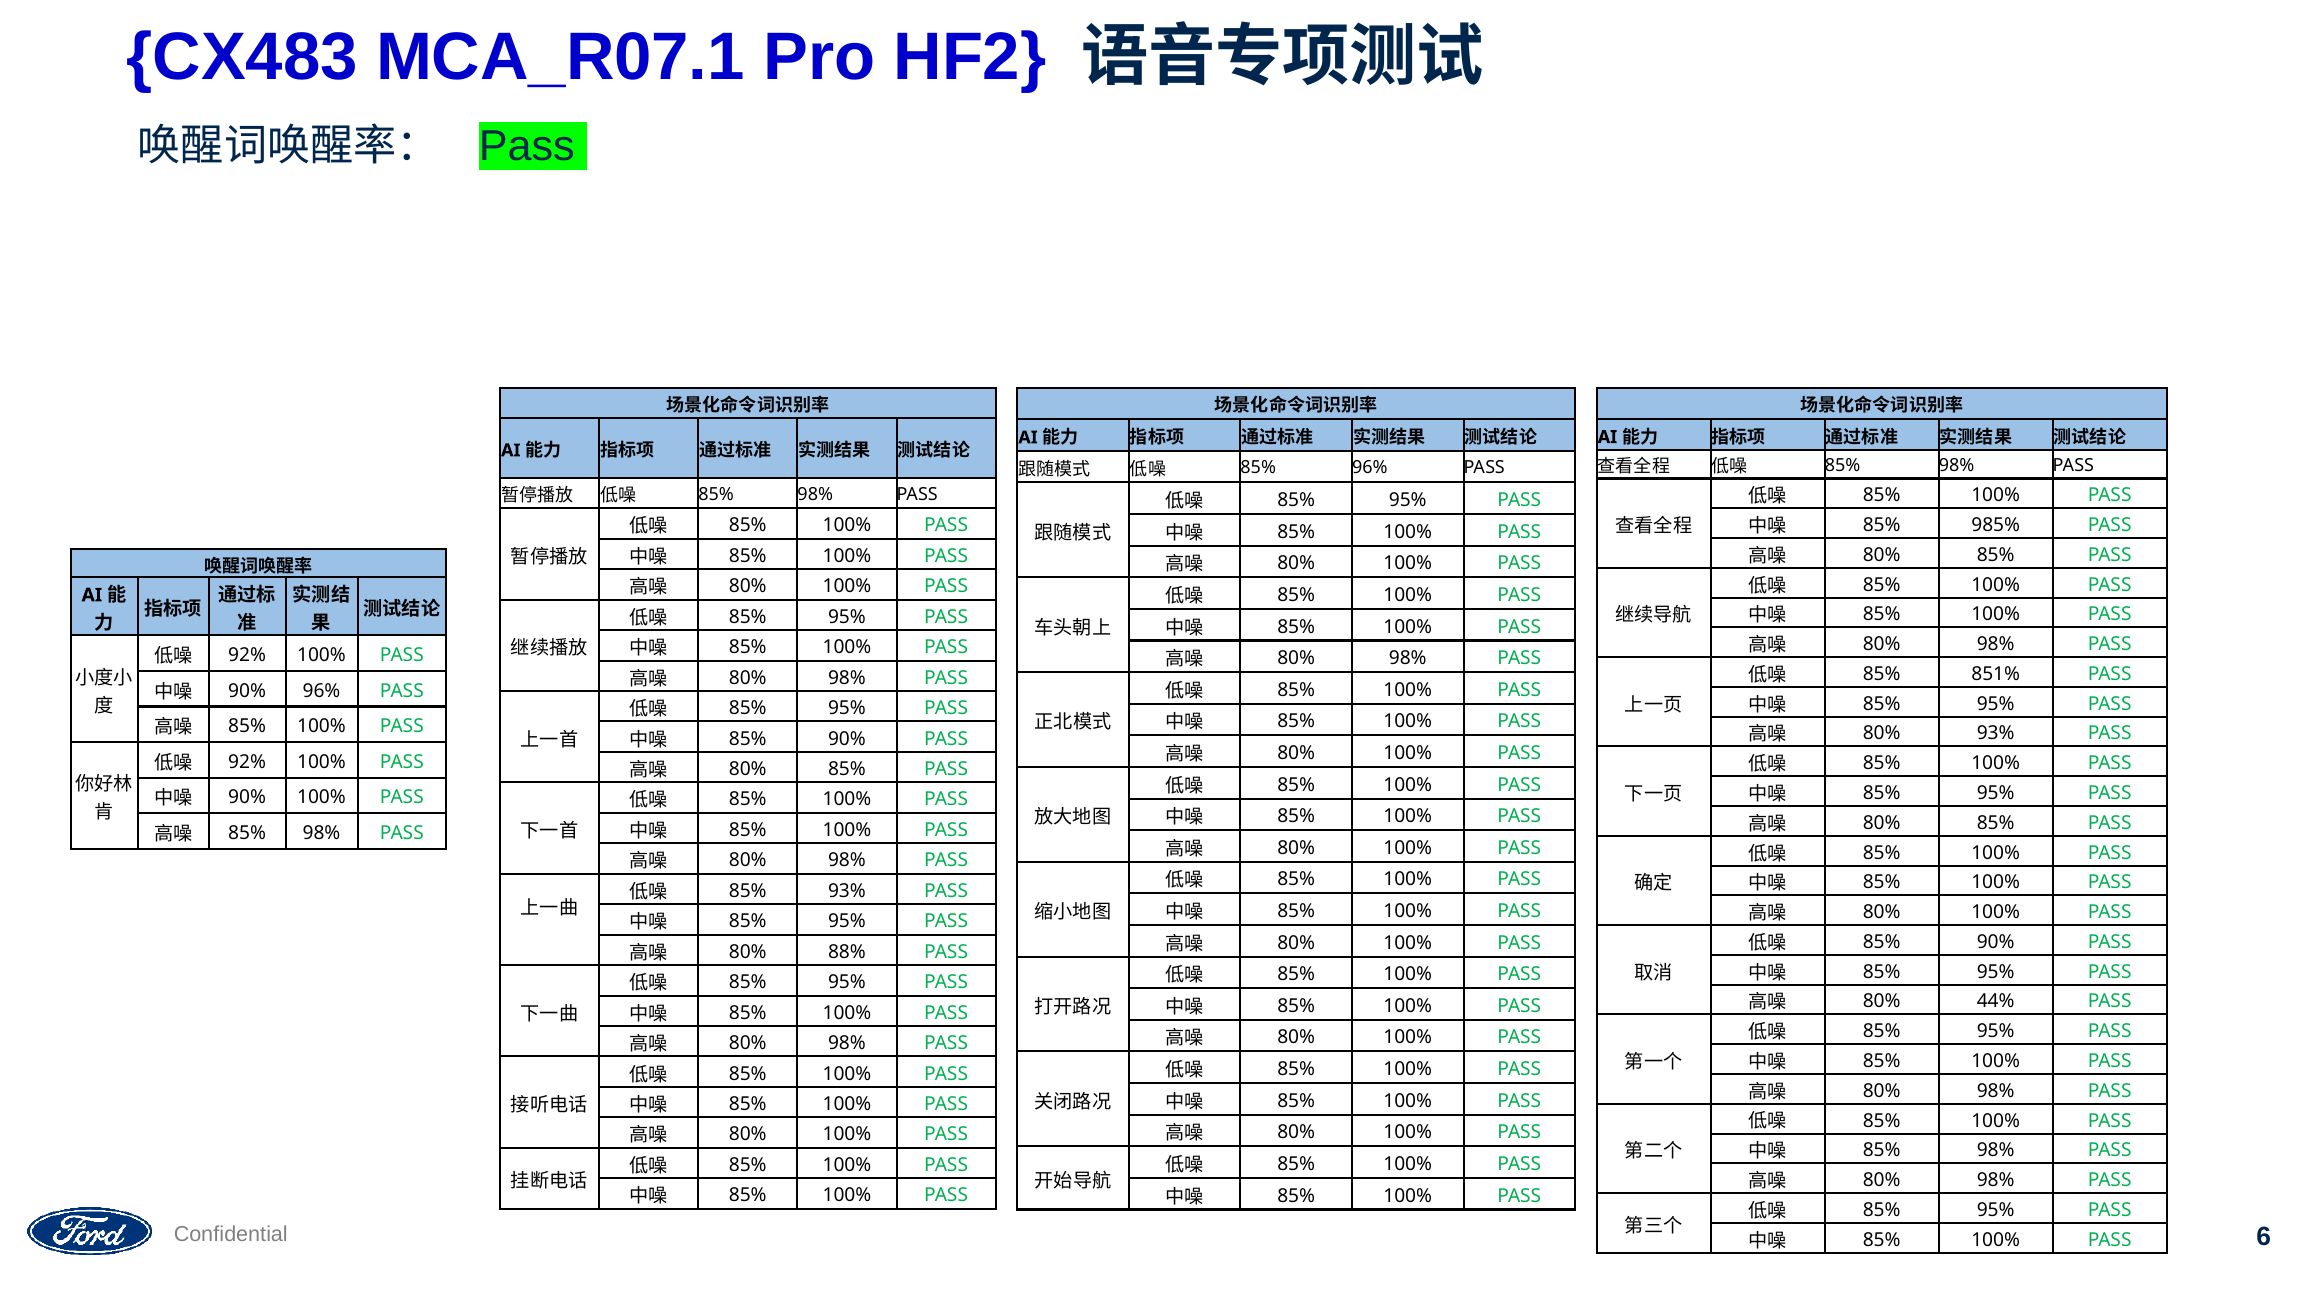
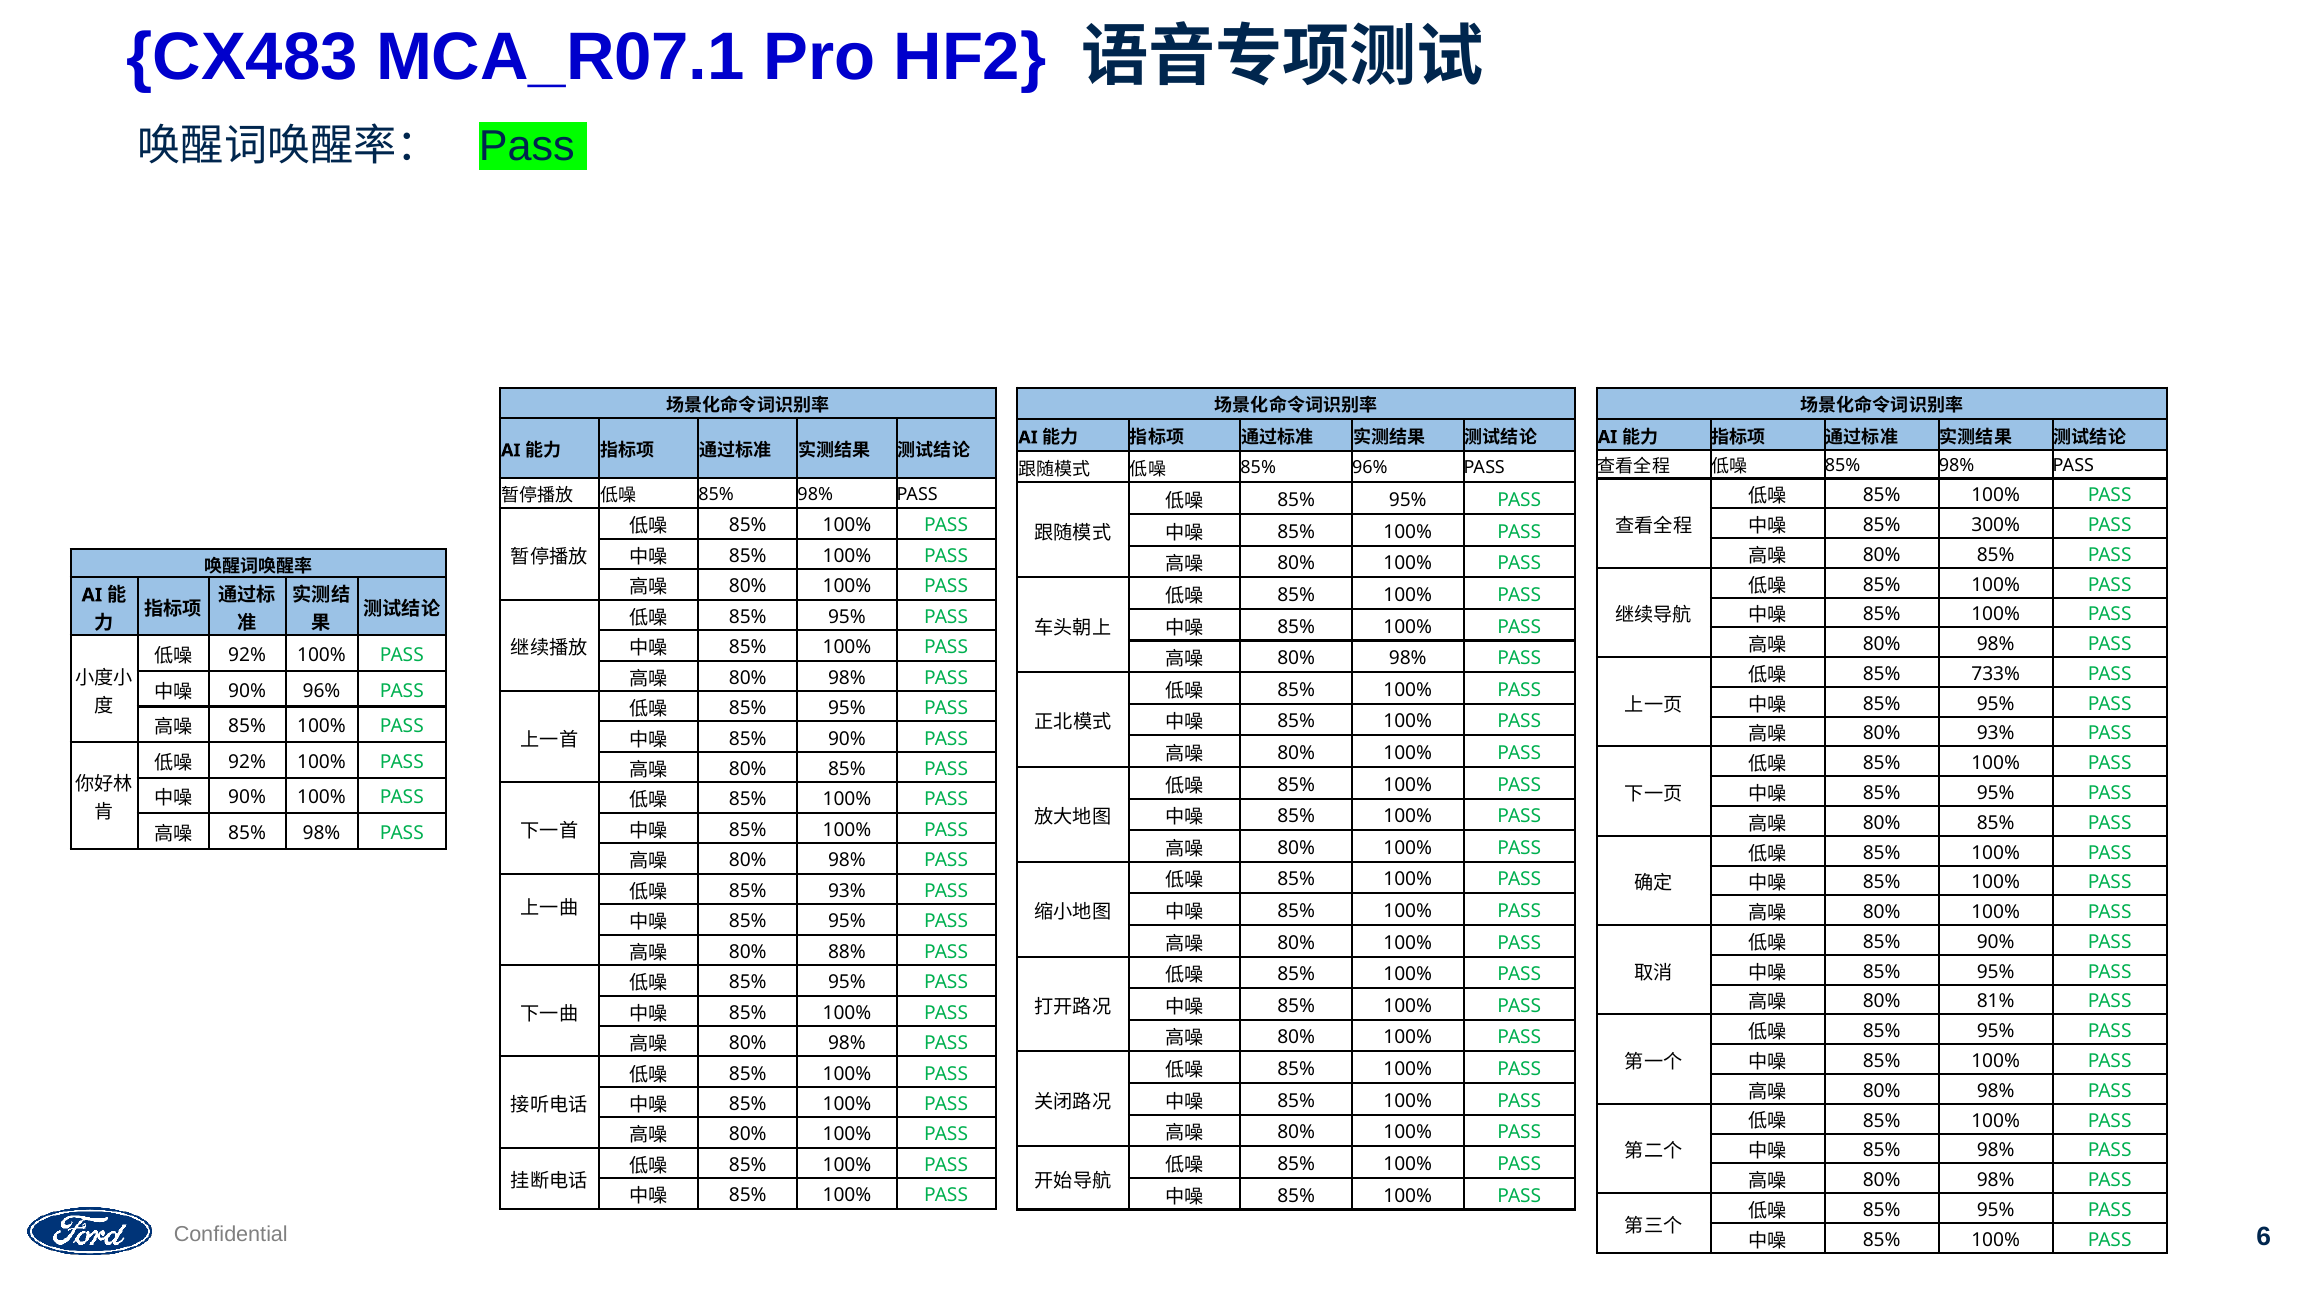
985%: 985% -> 300% (1996, 525)
851%: 851% -> 733% (1996, 674)
44%: 44% -> 81% (1996, 1001)
